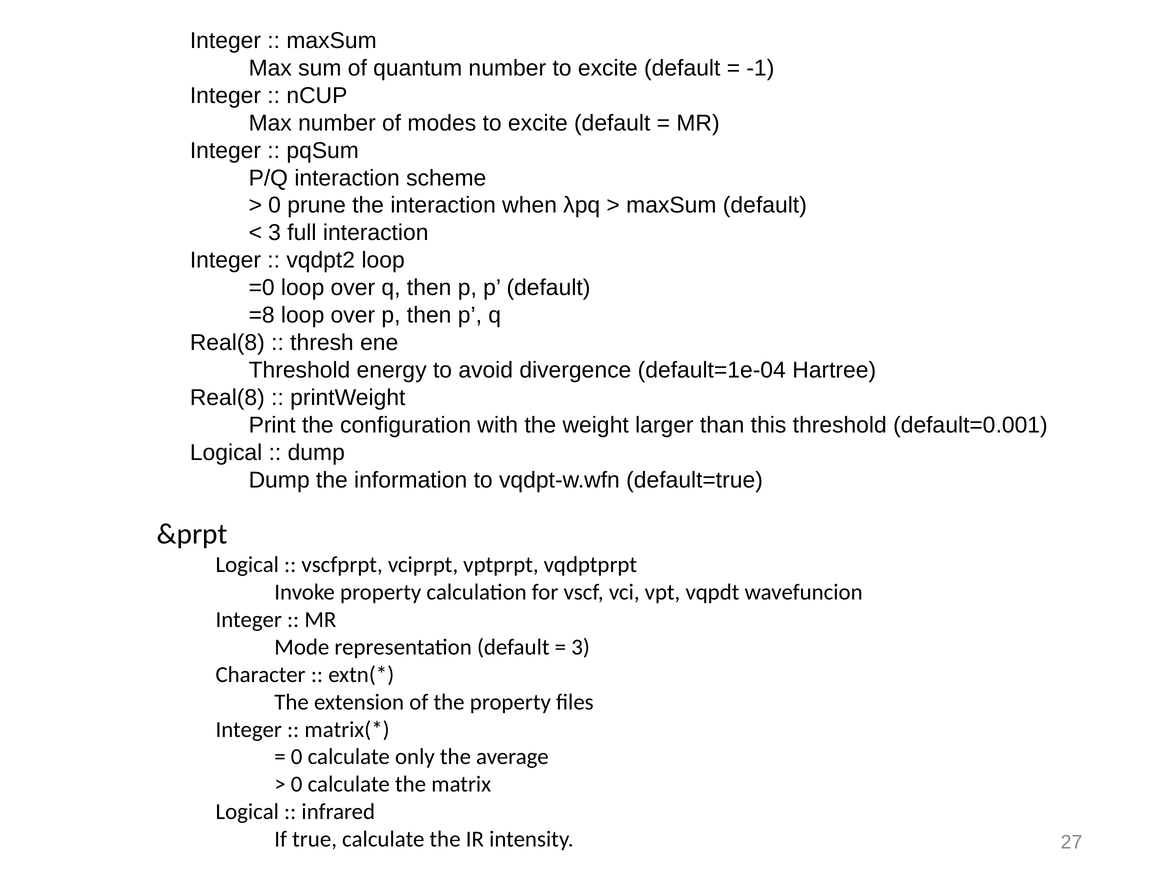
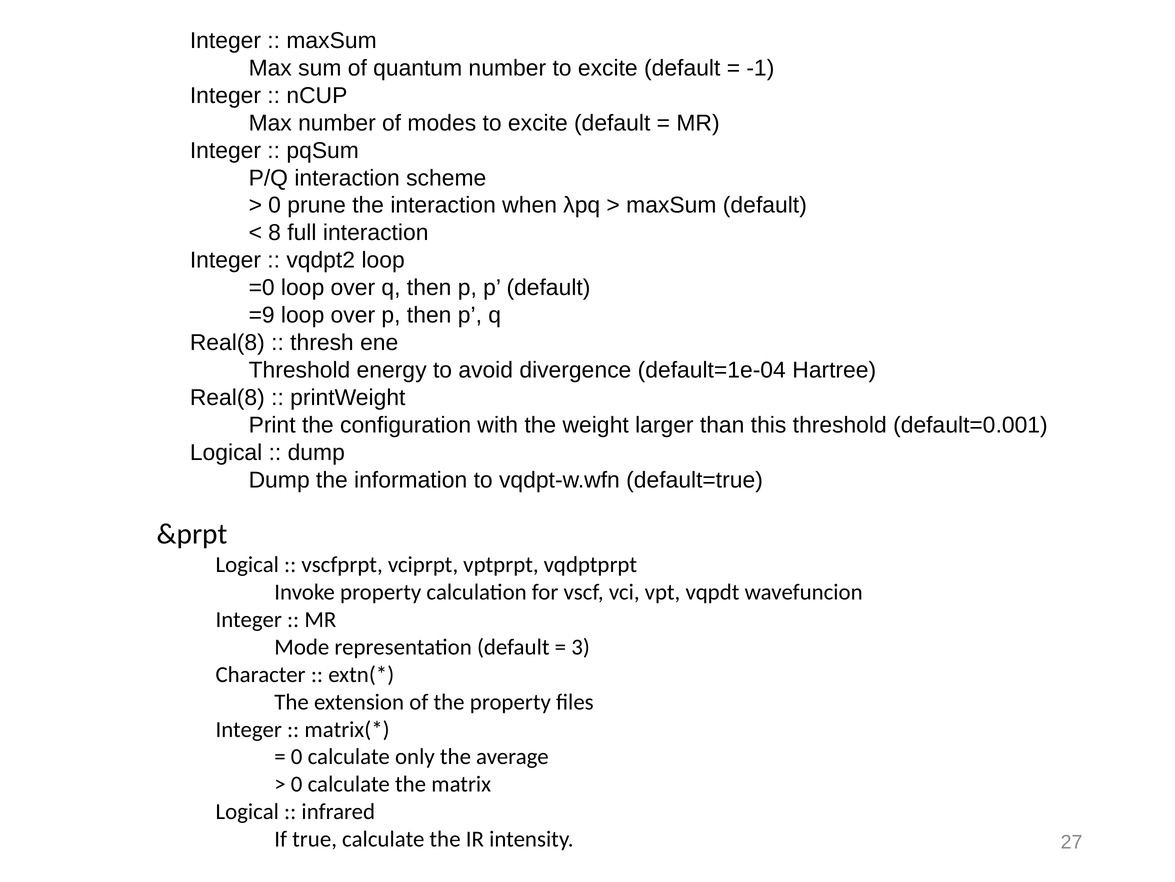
3: 3 -> 8 (275, 233)
=8: =8 -> =9 (262, 315)
